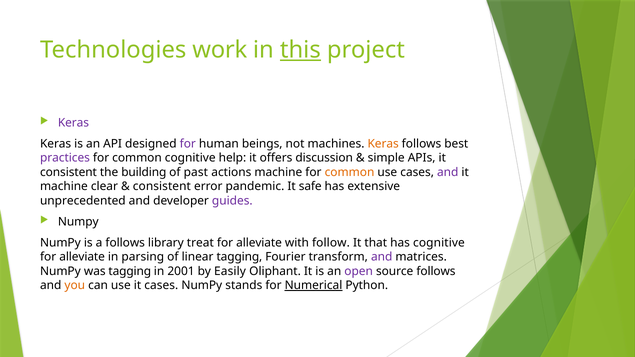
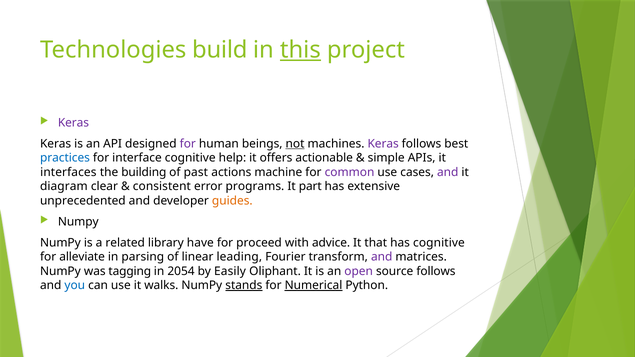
work: work -> build (220, 50)
not underline: none -> present (295, 144)
Keras colour: orange -> purple (383, 144)
practices colour: purple -> blue (65, 158)
common: common -> interface (137, 158)
discussion: discussion -> actionable (324, 158)
consistent: consistent -> interfaces (68, 172)
common colour: orange -> purple (349, 172)
machine: machine -> diagram (64, 187)
pandemic: pandemic -> programs (255, 187)
safe: safe -> part (310, 187)
guides colour: purple -> orange (232, 201)
a follows: follows -> related (125, 243)
treat: treat -> have (200, 243)
alleviate: alleviate -> proceed (259, 243)
follow: follow -> advice (331, 243)
linear tagging: tagging -> leading (239, 257)
2001: 2001 -> 2054 (181, 271)
you colour: orange -> blue (75, 286)
it cases: cases -> walks (161, 286)
stands underline: none -> present (244, 286)
